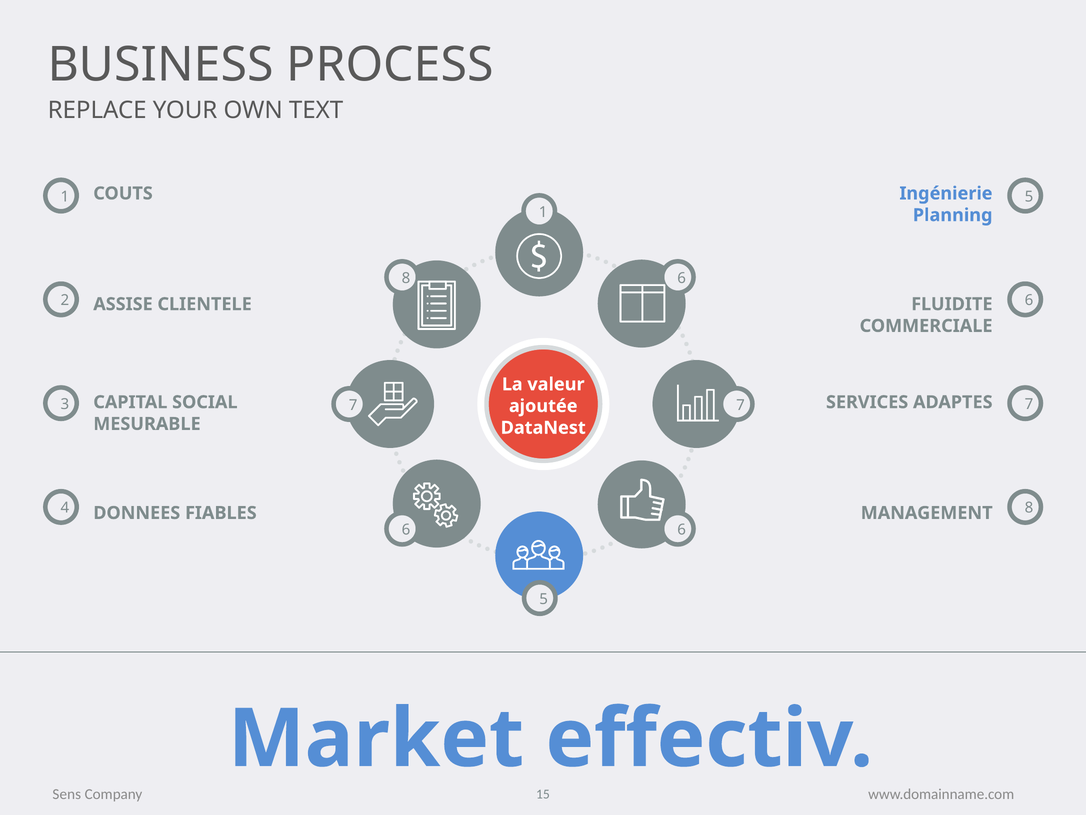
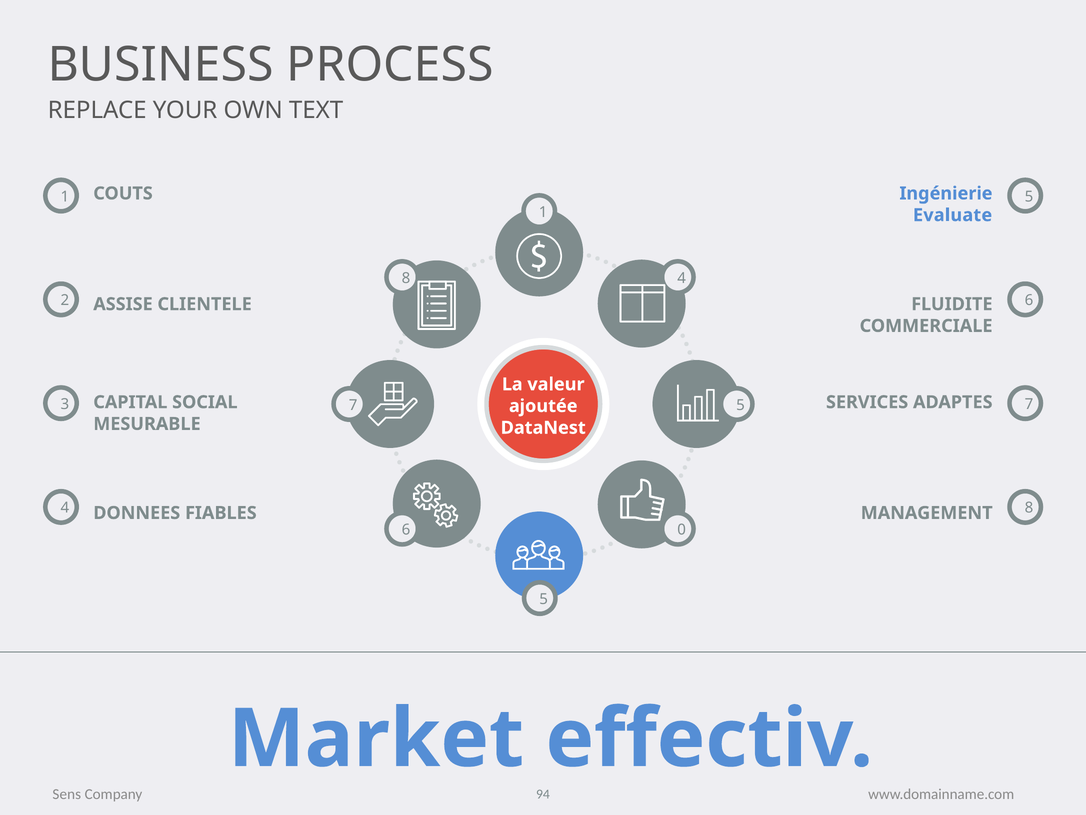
Planning: Planning -> Evaluate (953, 215)
8 6: 6 -> 4 (682, 278)
7 7: 7 -> 5 (741, 405)
6 6: 6 -> 0 (682, 529)
15: 15 -> 94 (543, 794)
